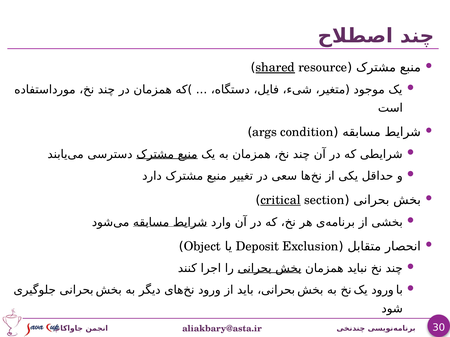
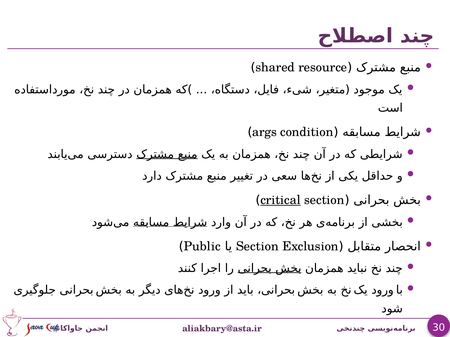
shared underline: present -> none (275, 68)
Object: Object -> Public (202, 247)
Deposit: Deposit -> Section (257, 247)
